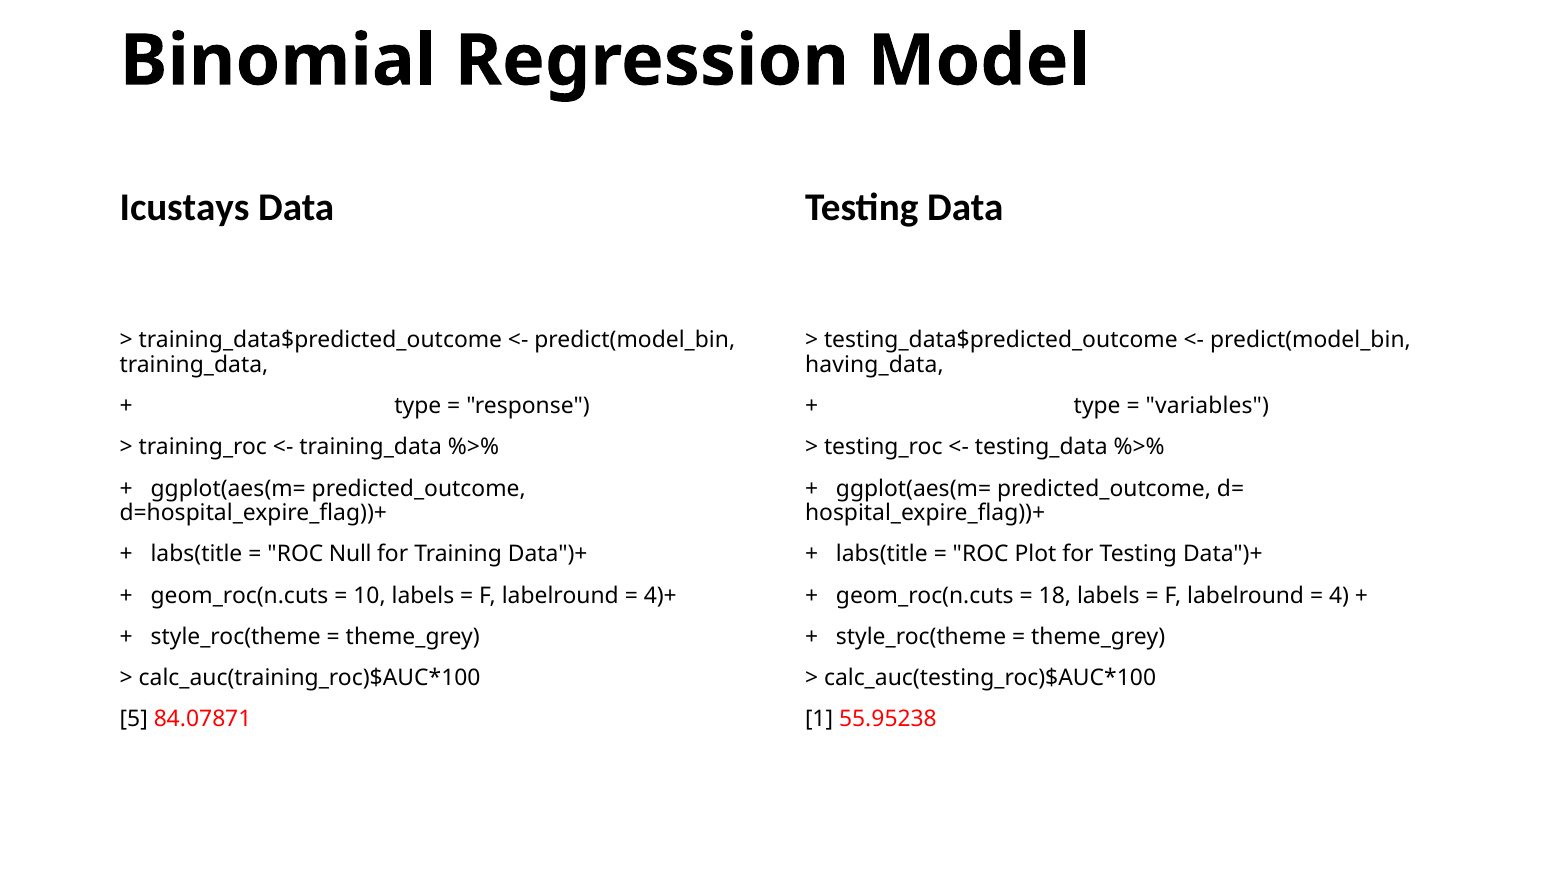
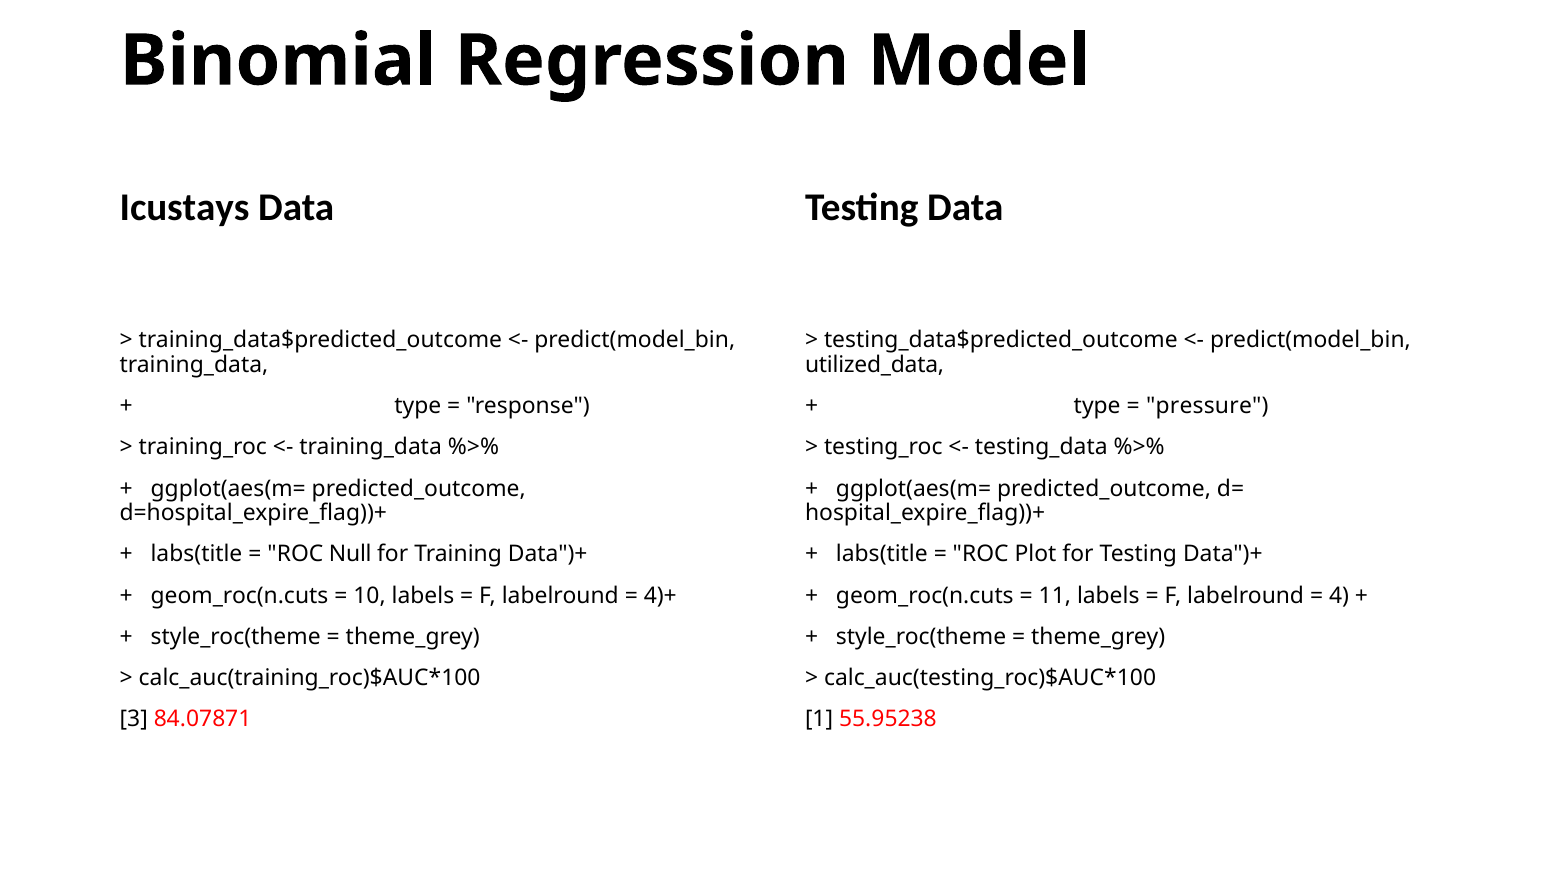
having_data: having_data -> utilized_data (875, 365)
variables: variables -> pressure (1207, 406)
18: 18 -> 11 (1055, 595)
5: 5 -> 3 (134, 718)
